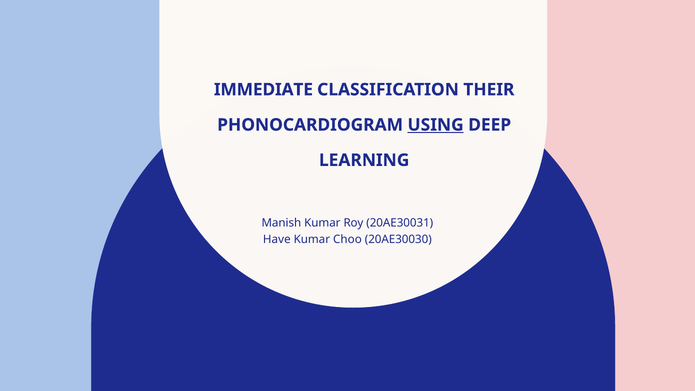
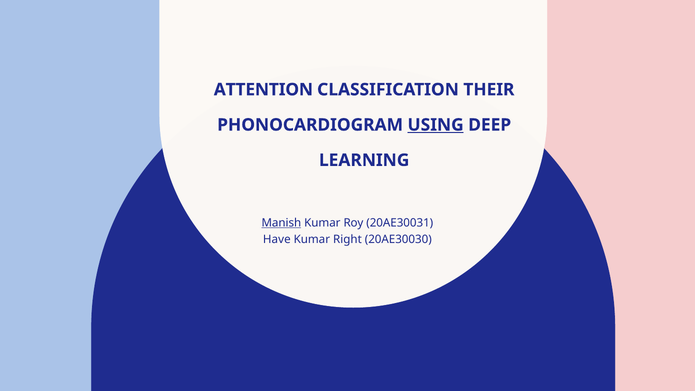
IMMEDIATE: IMMEDIATE -> ATTENTION (263, 90)
Manish underline: none -> present (281, 223)
Choo: Choo -> Right (347, 239)
